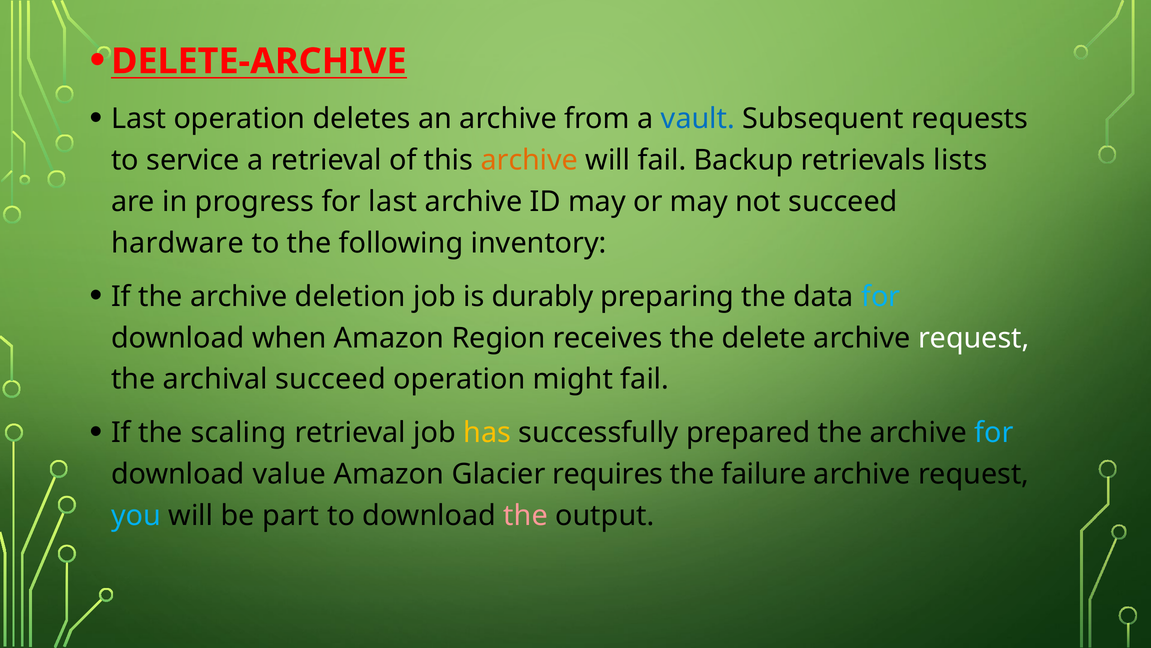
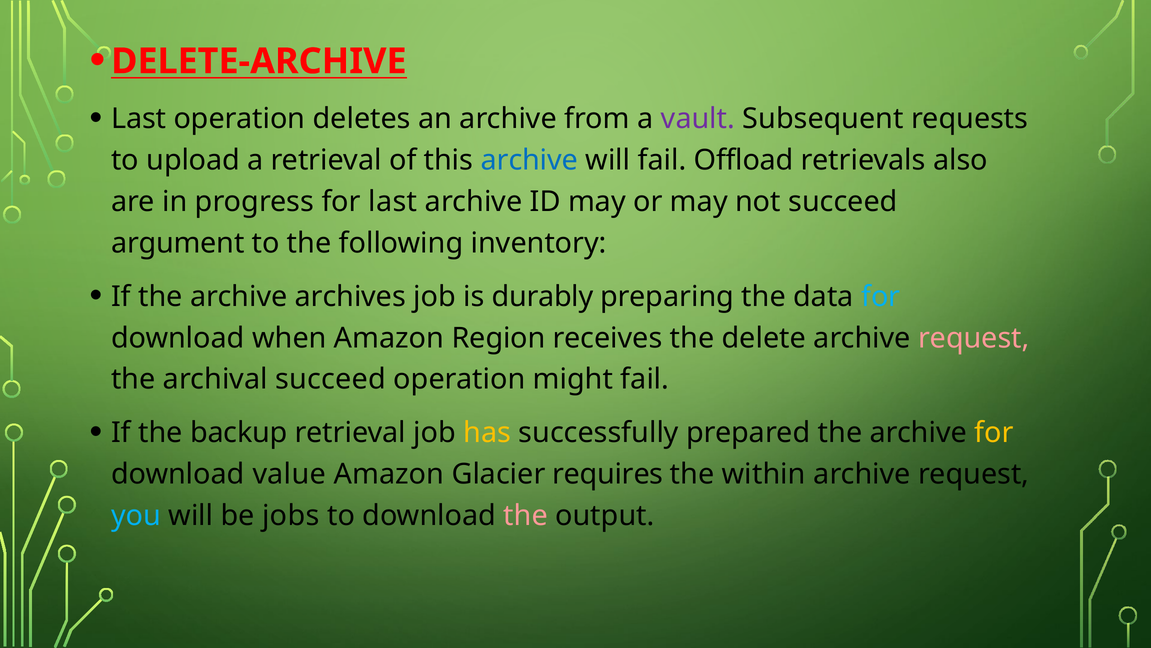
vault colour: blue -> purple (698, 119)
service: service -> upload (193, 160)
archive colour: orange -> blue (529, 160)
Backup: Backup -> Offload (744, 160)
lists: lists -> also (961, 160)
hardware: hardware -> argument (178, 243)
deletion: deletion -> archives (350, 296)
request colour: white -> pink (974, 338)
scaling: scaling -> backup (239, 433)
for colour: light blue -> yellow (994, 433)
failure: failure -> within (764, 474)
part: part -> jobs (291, 515)
